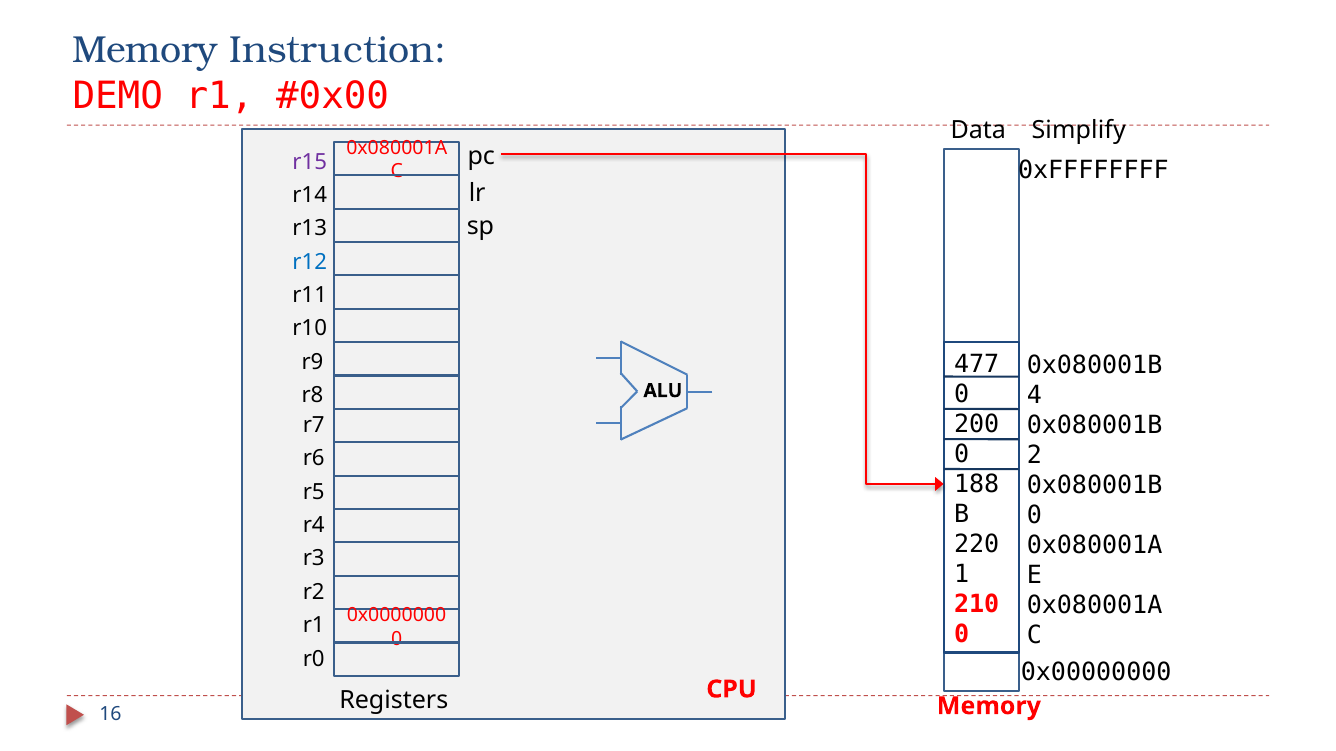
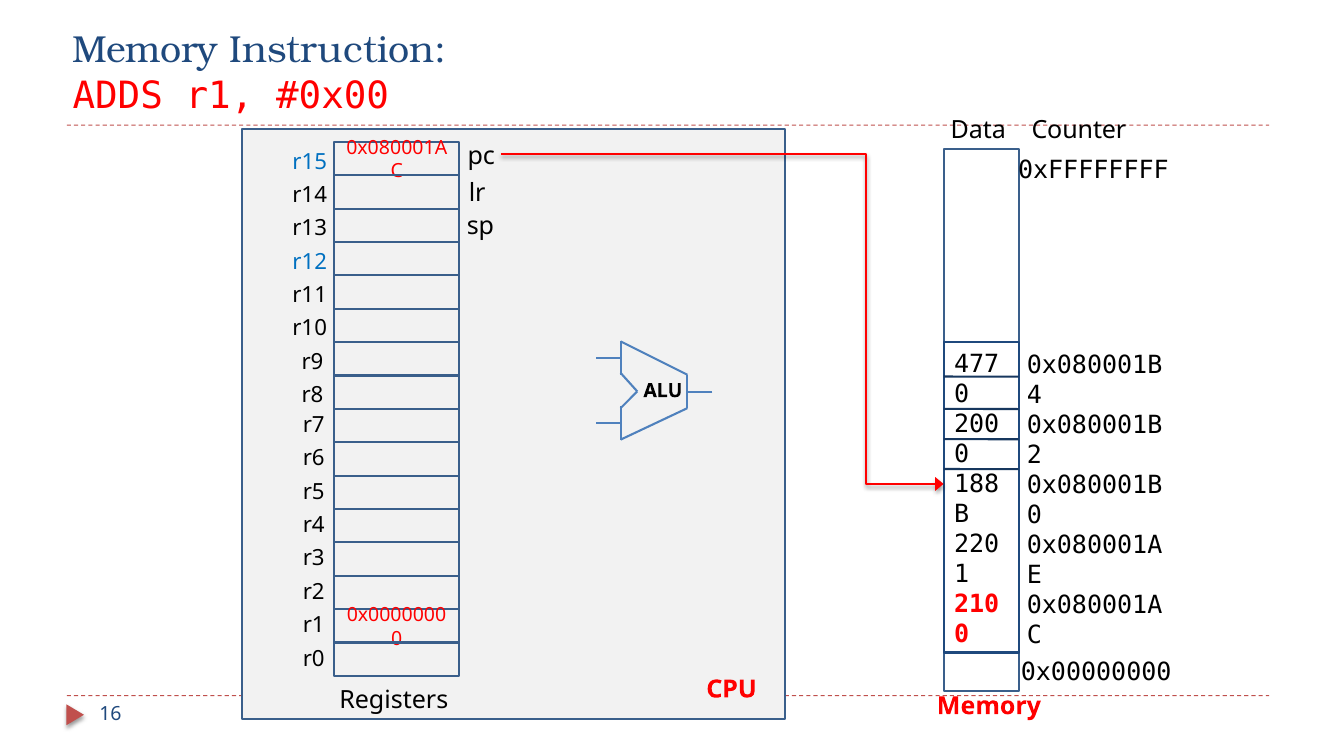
DEMO: DEMO -> ADDS (118, 96)
Simplify: Simplify -> Counter (1079, 130)
r15 colour: purple -> blue (310, 162)
